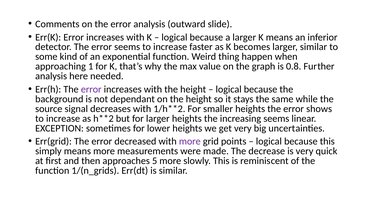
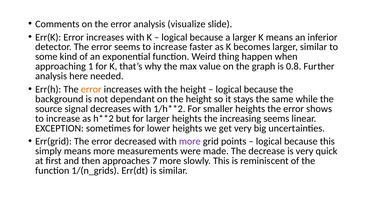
outward: outward -> visualize (187, 24)
error colour: purple -> orange (91, 90)
5: 5 -> 7 (155, 161)
